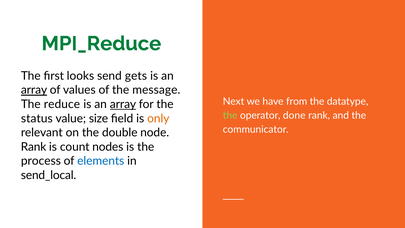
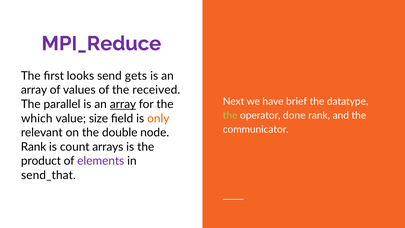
MPI_Reduce colour: green -> purple (101, 44)
array underline: present -> none (34, 90)
message: message -> received (156, 90)
from: from -> brief (297, 102)
reduce: reduce -> parallel (62, 104)
status: status -> which (37, 118)
nodes: nodes -> arrays (108, 147)
process: process -> product (41, 161)
elements colour: blue -> purple (101, 161)
send_local: send_local -> send_that (48, 175)
